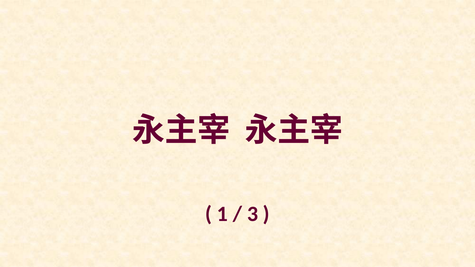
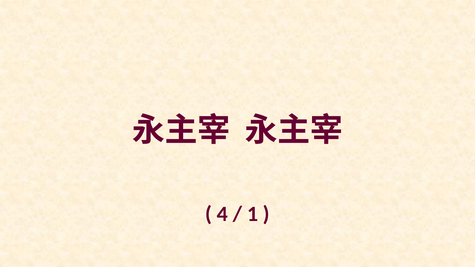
1: 1 -> 4 (222, 214)
3: 3 -> 1 (253, 214)
